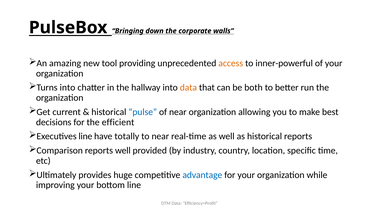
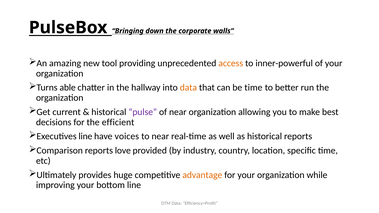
Turns into: into -> able (68, 88)
be both: both -> time (253, 88)
pulse colour: blue -> purple (143, 112)
totally: totally -> voices (127, 136)
reports well: well -> love (123, 151)
advantage colour: blue -> orange (202, 175)
